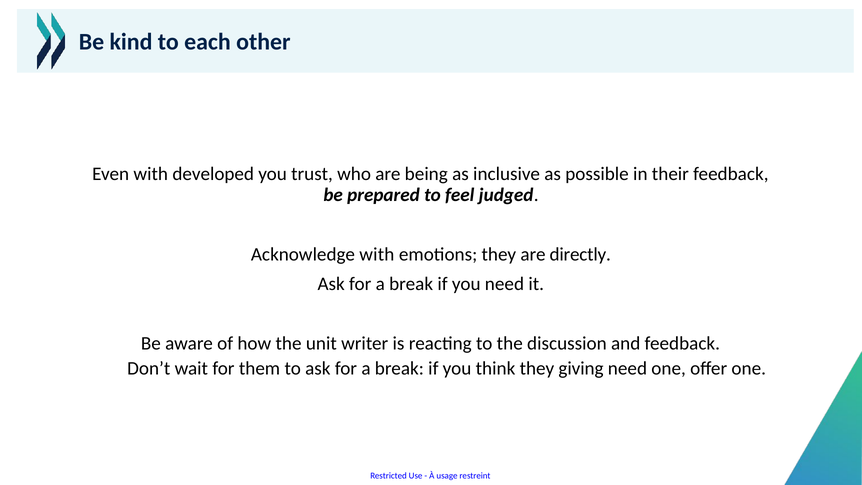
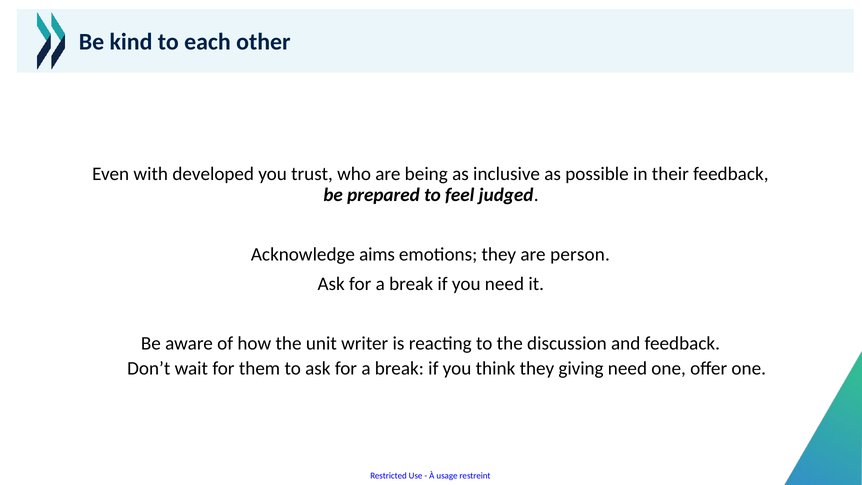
Acknowledge with: with -> aims (377, 254)
directly: directly -> person (580, 254)
